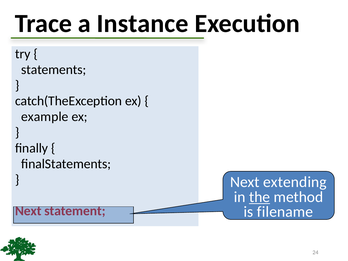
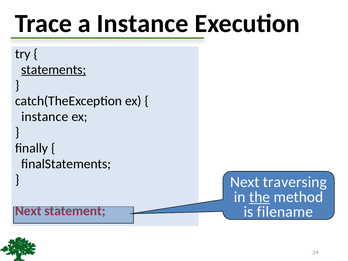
statements underline: none -> present (54, 70)
example: example -> instance (45, 117)
extending: extending -> traversing (295, 182)
